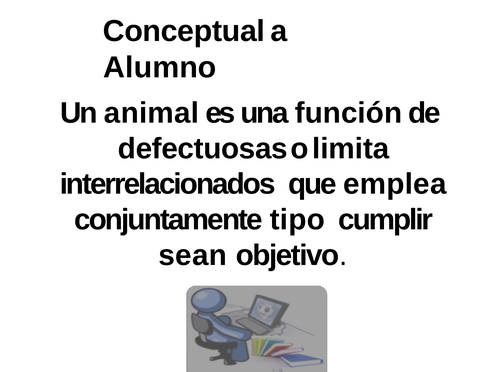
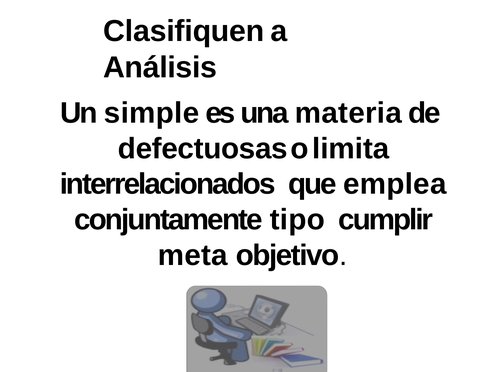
Conceptual: Conceptual -> Clasifiquen (184, 31)
Alumno: Alumno -> Análisis (160, 68)
animal: animal -> simple (152, 113)
función: función -> materia (348, 113)
sean: sean -> meta (193, 255)
